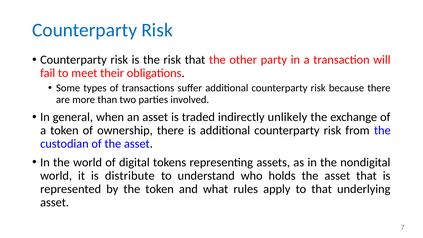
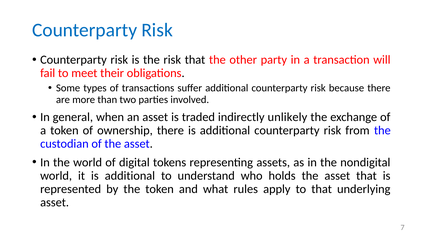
it is distribute: distribute -> additional (130, 176)
